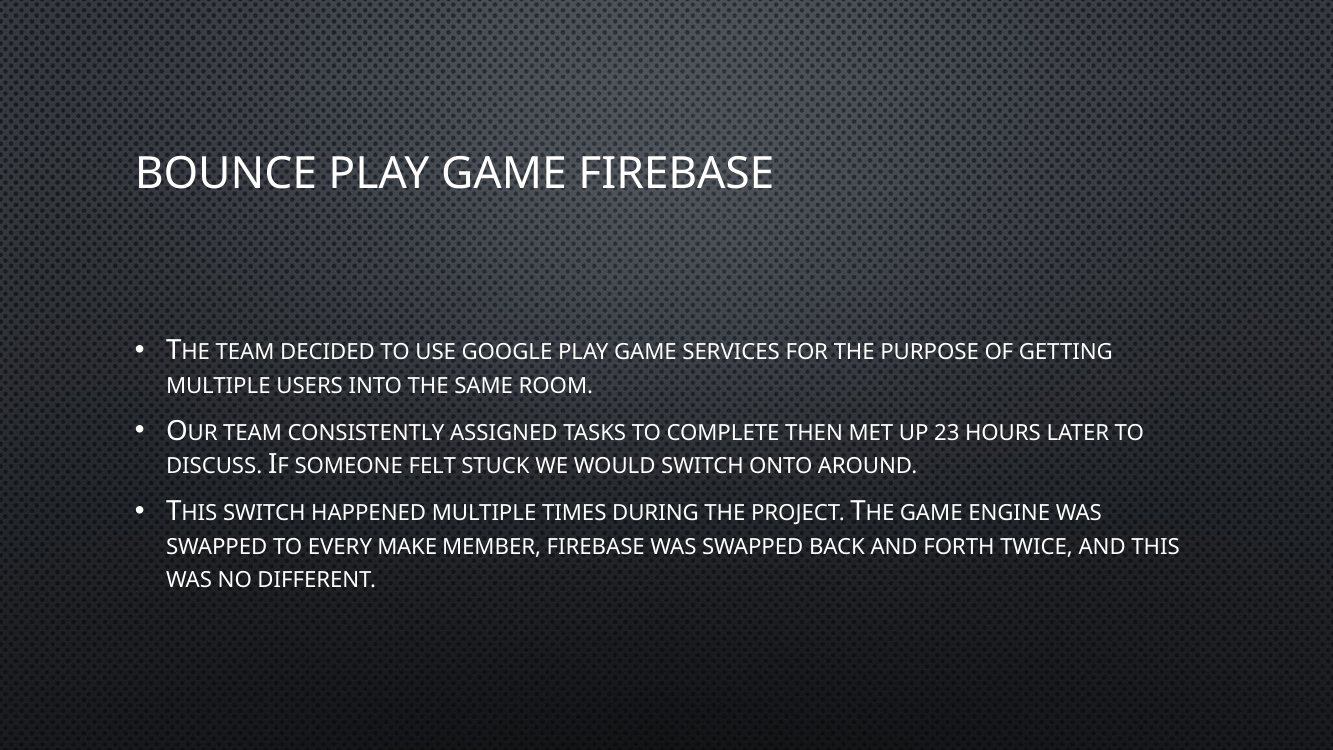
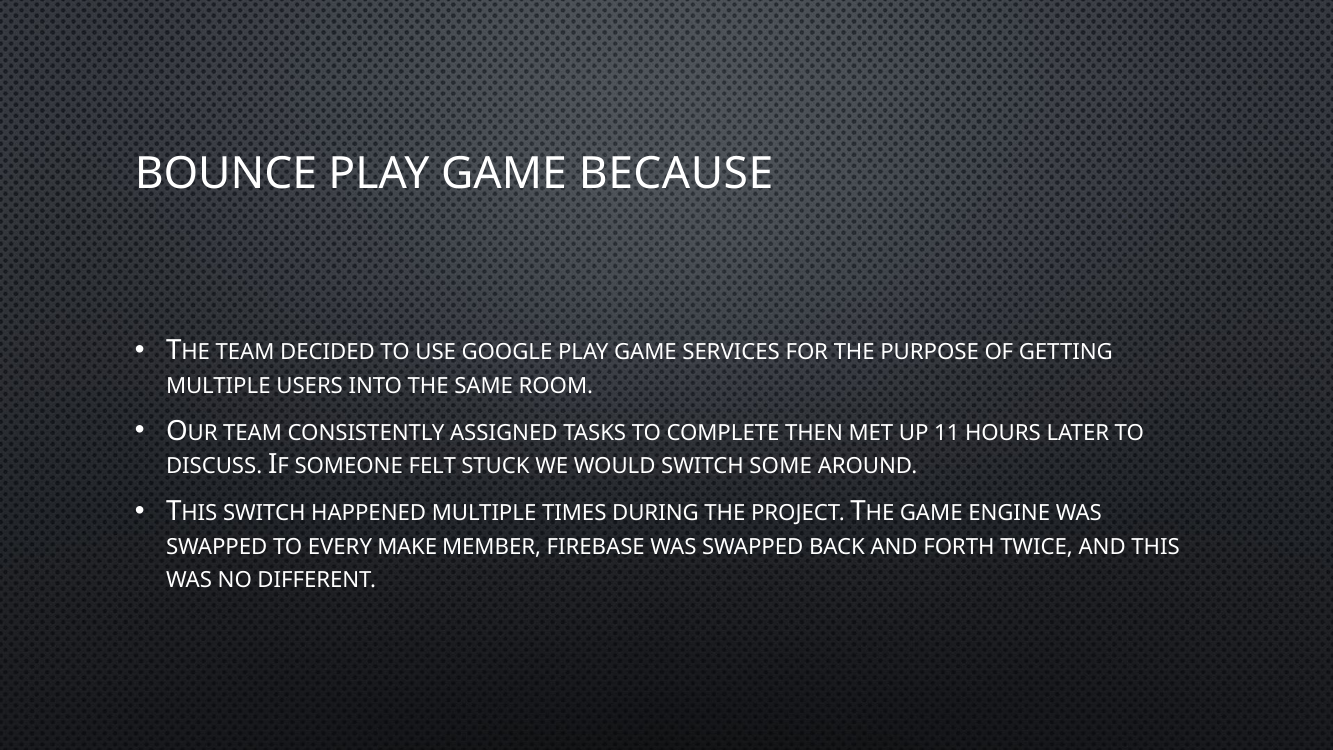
GAME FIREBASE: FIREBASE -> BECAUSE (676, 174)
23: 23 -> 11 (947, 433)
ONTO: ONTO -> SOME (781, 466)
